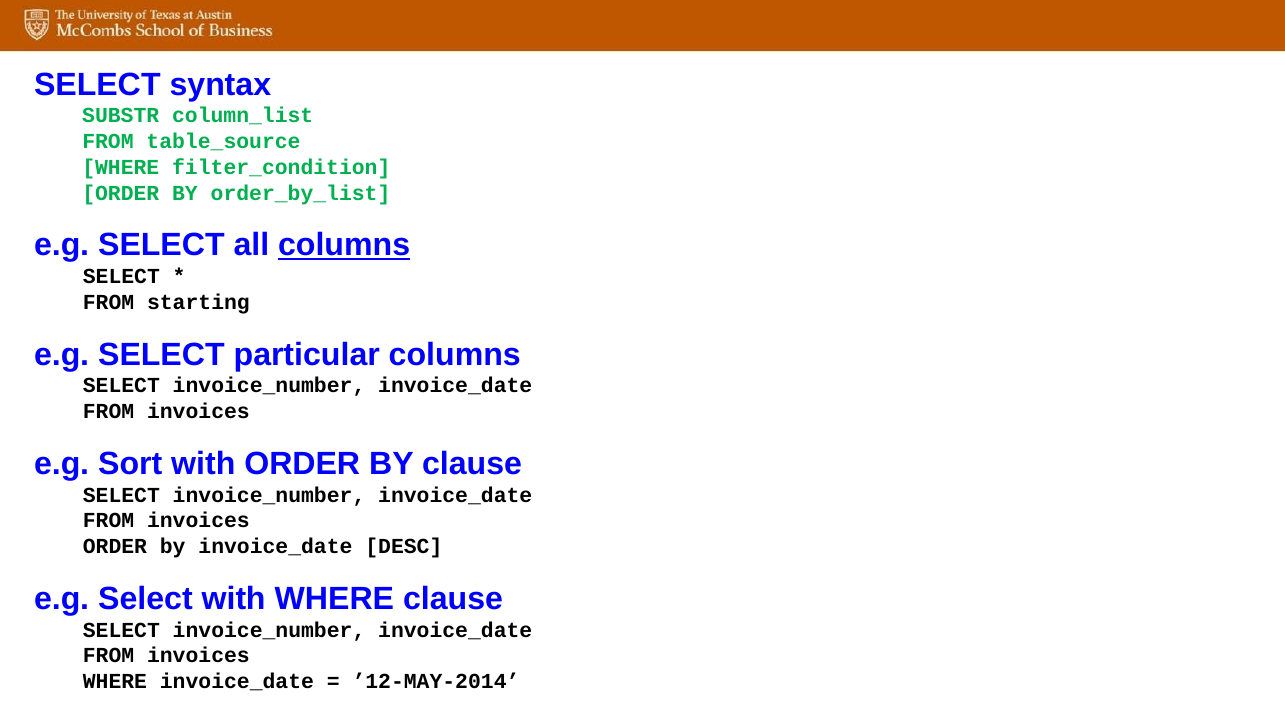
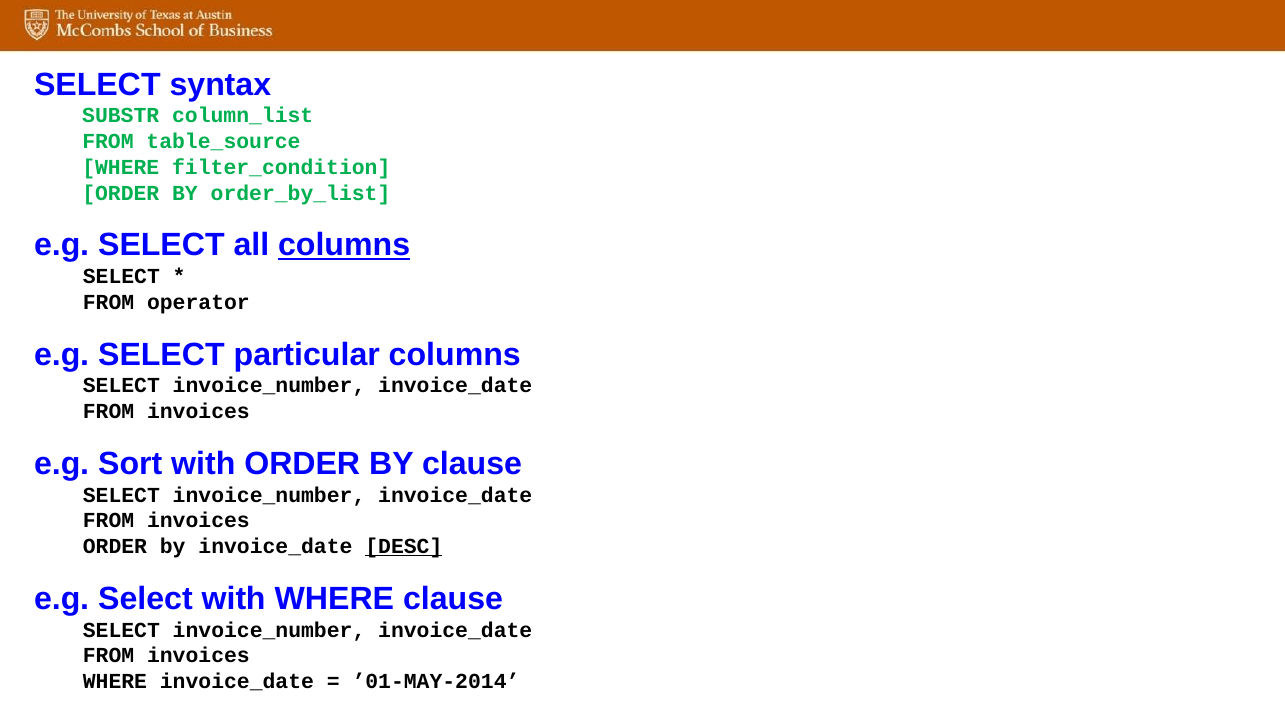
starting: starting -> operator (198, 302)
DESC underline: none -> present (404, 547)
’12-MAY-2014: ’12-MAY-2014 -> ’01-MAY-2014 (436, 681)
